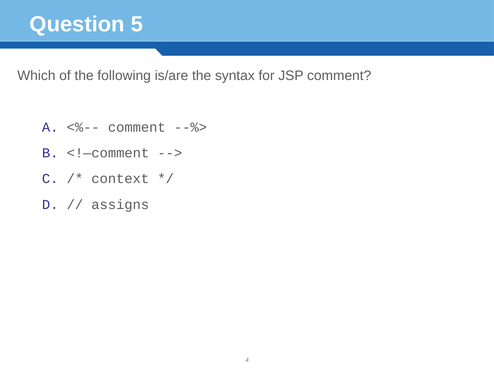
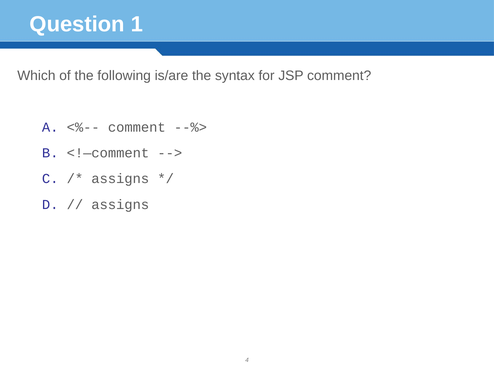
5: 5 -> 1 (137, 24)
context: context -> assigns (120, 179)
